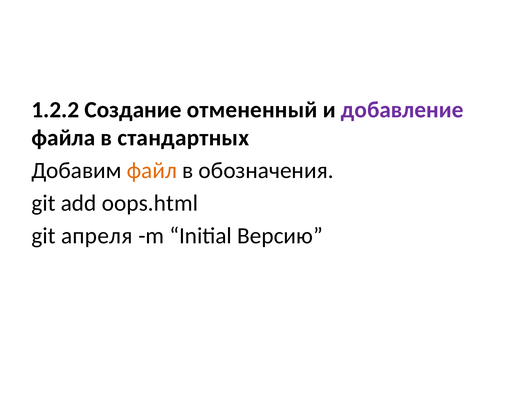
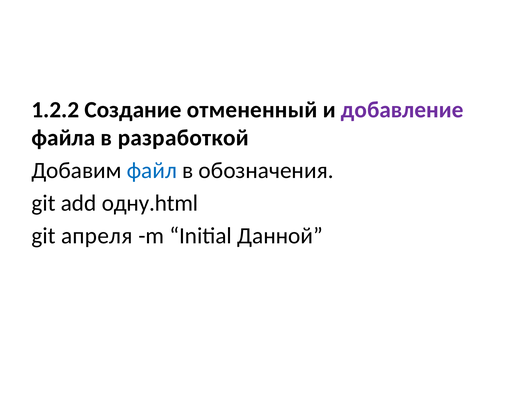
стандартных: стандартных -> разработкой (183, 138)
файл colour: orange -> blue (152, 170)
oops.html: oops.html -> одну.html (150, 203)
Версию: Версию -> Данной (280, 236)
